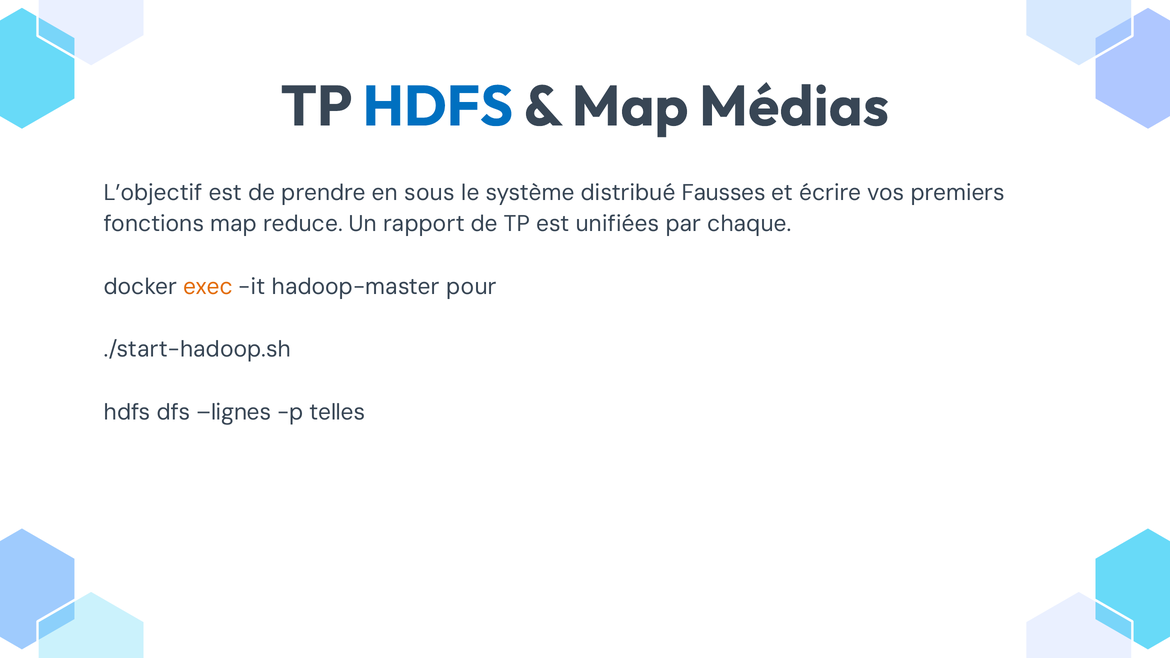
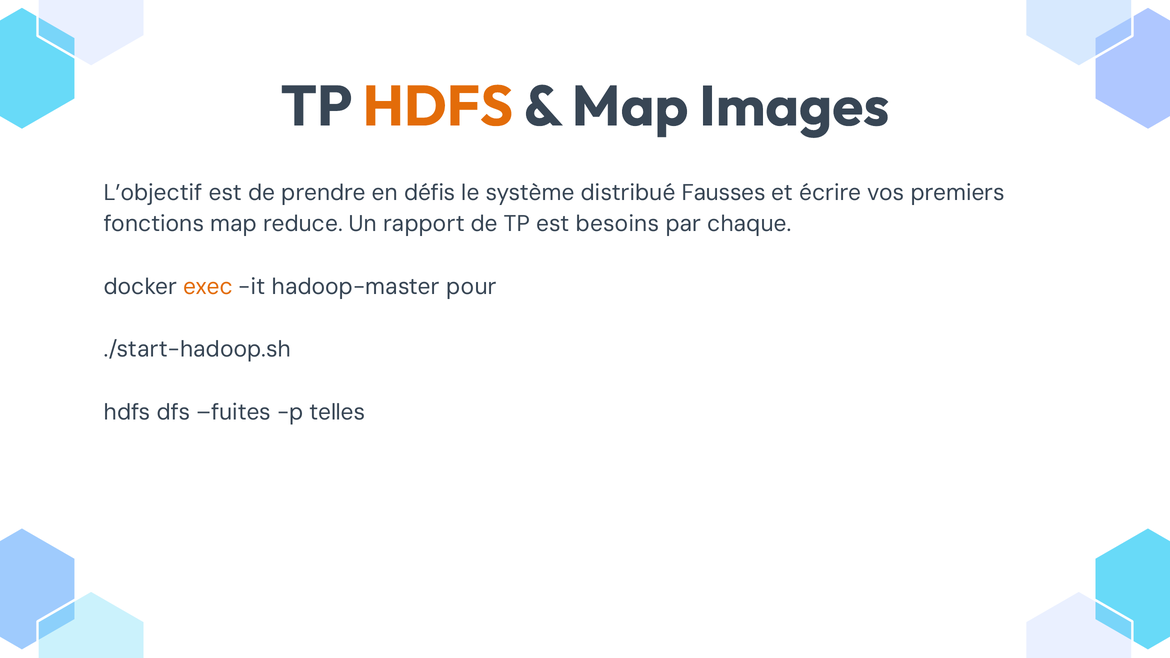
HDFS colour: blue -> orange (438, 107)
Médias: Médias -> Images (794, 107)
sous: sous -> défis (430, 193)
unifiées: unifiées -> besoins (618, 224)
lignes: lignes -> fuites (234, 412)
